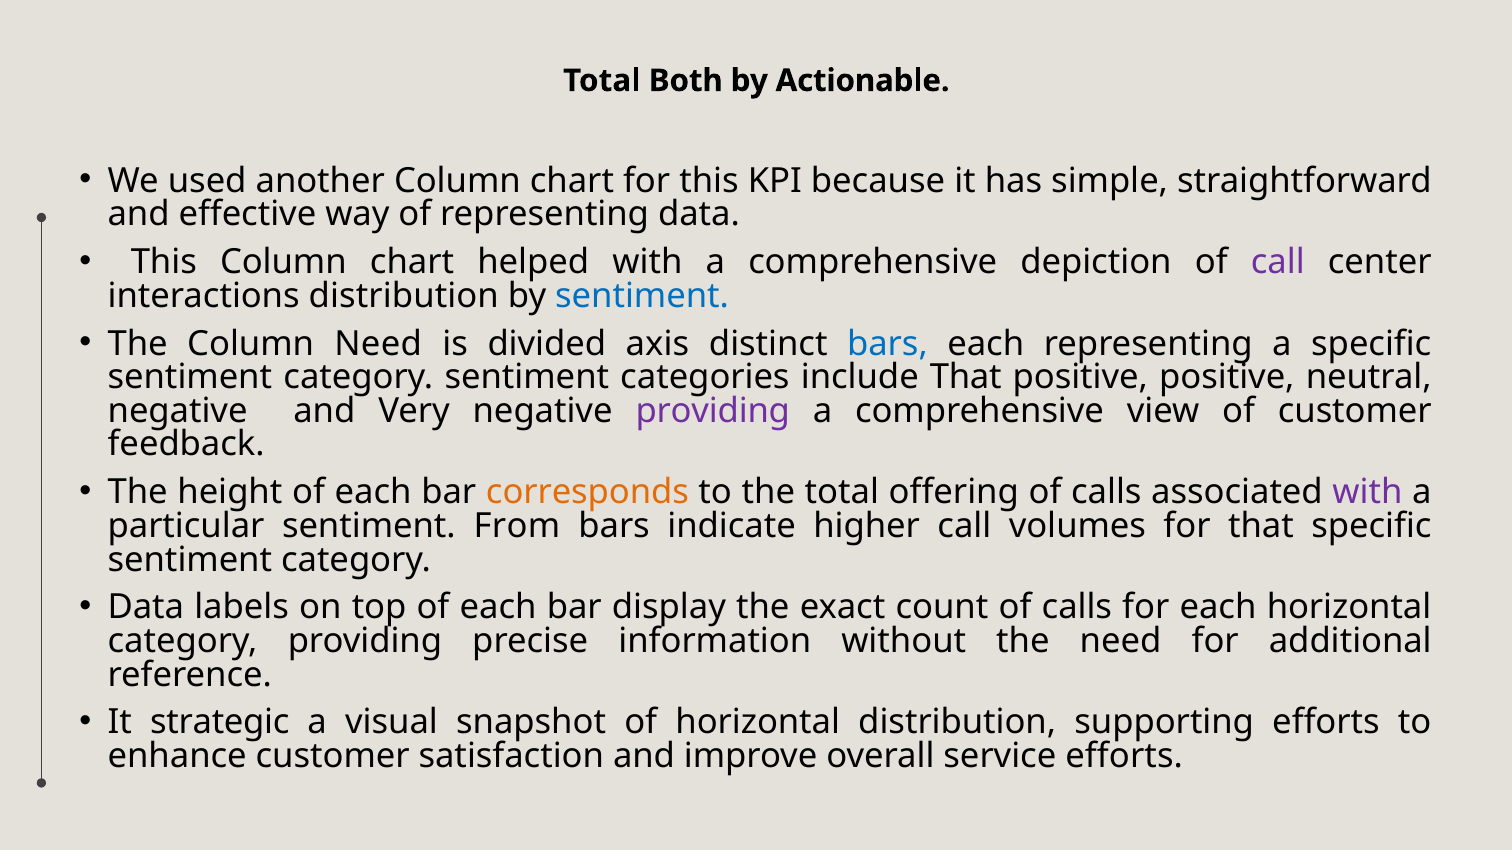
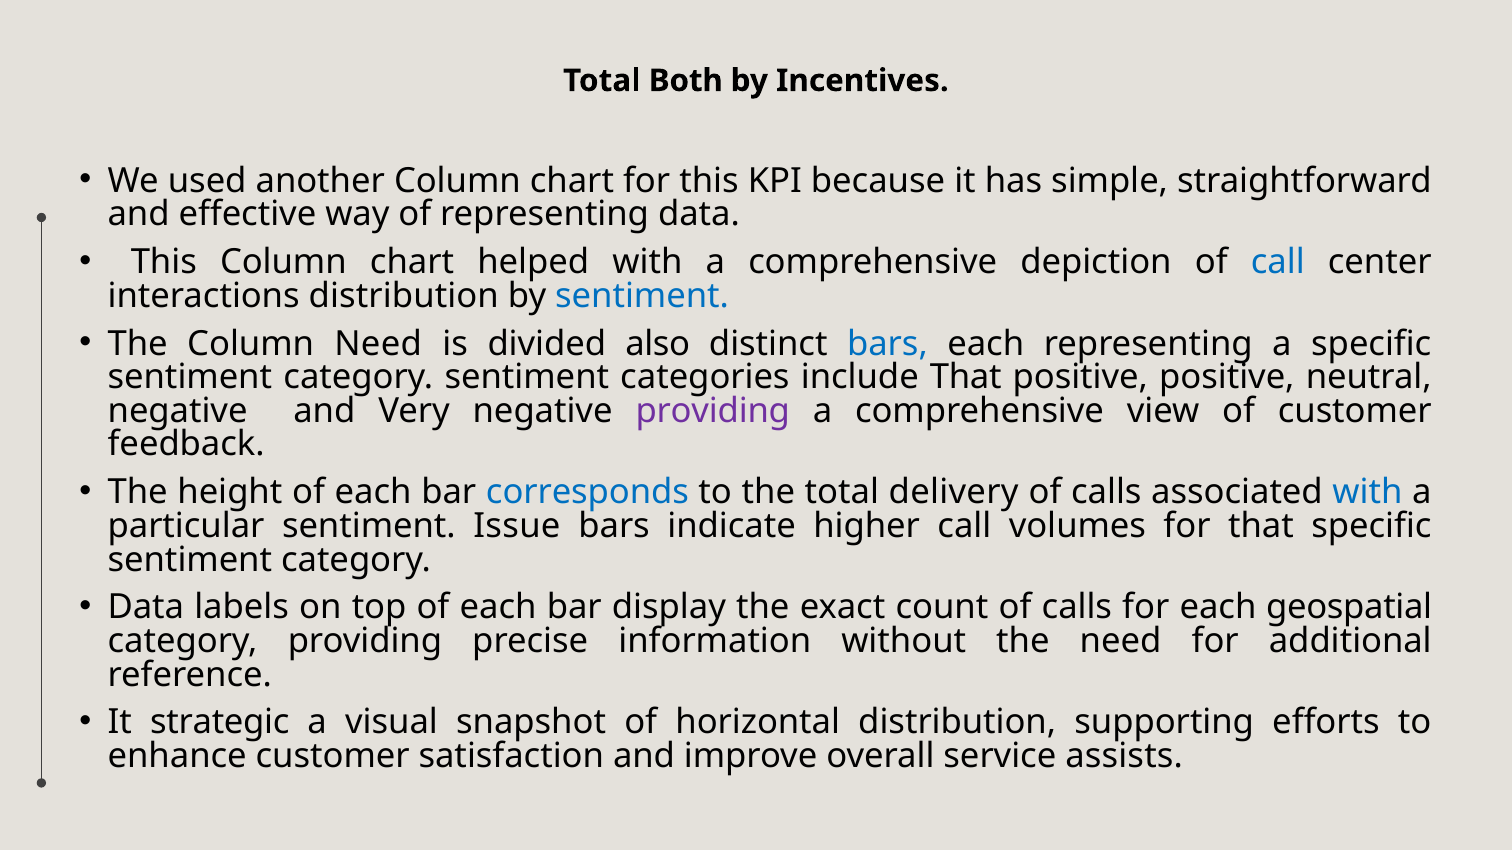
Actionable: Actionable -> Incentives (862, 81)
call colour: purple -> blue (1278, 262)
axis: axis -> also (658, 344)
corresponds colour: orange -> blue (587, 493)
offering: offering -> delivery (954, 493)
with colour: purple -> blue (1367, 493)
From: From -> Issue (517, 526)
each horizontal: horizontal -> geospatial (1349, 608)
service efforts: efforts -> assists (1124, 757)
